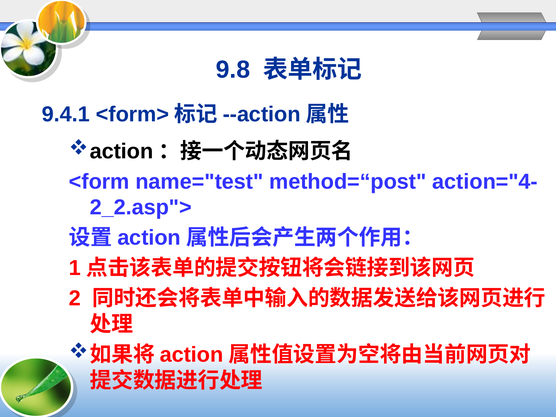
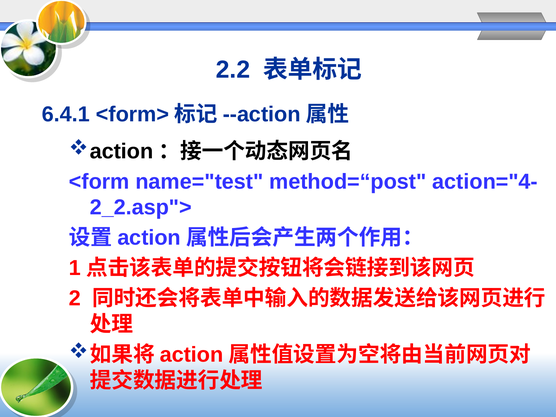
9.8: 9.8 -> 2.2 (233, 70)
9.4.1: 9.4.1 -> 6.4.1 (66, 115)
